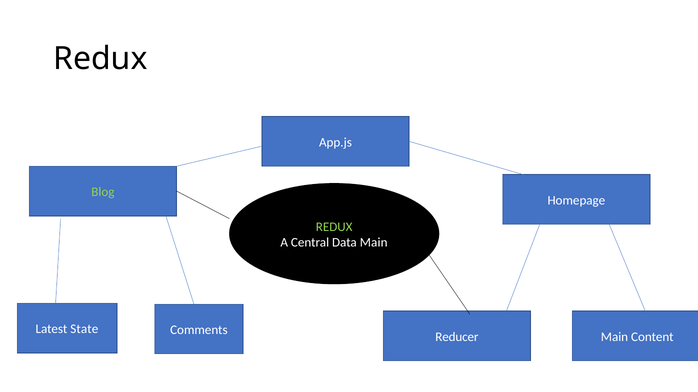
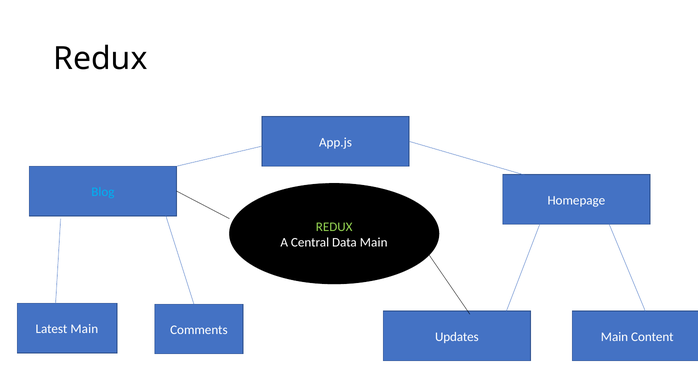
Blog colour: light green -> light blue (103, 192)
Latest State: State -> Main (84, 330)
Reducer: Reducer -> Updates (457, 337)
